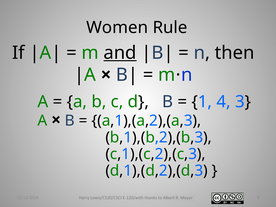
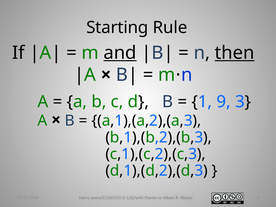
Women: Women -> Starting (117, 28)
then underline: none -> present (235, 53)
4: 4 -> 9 (224, 102)
